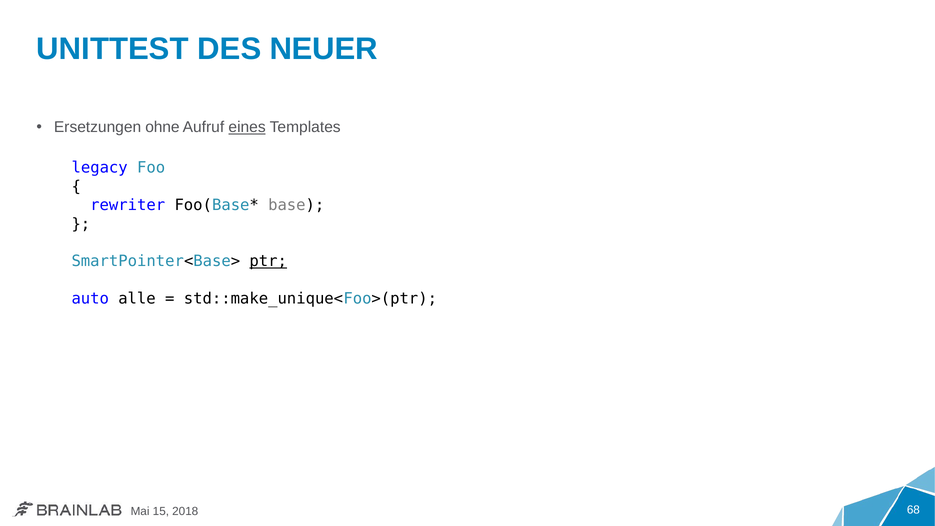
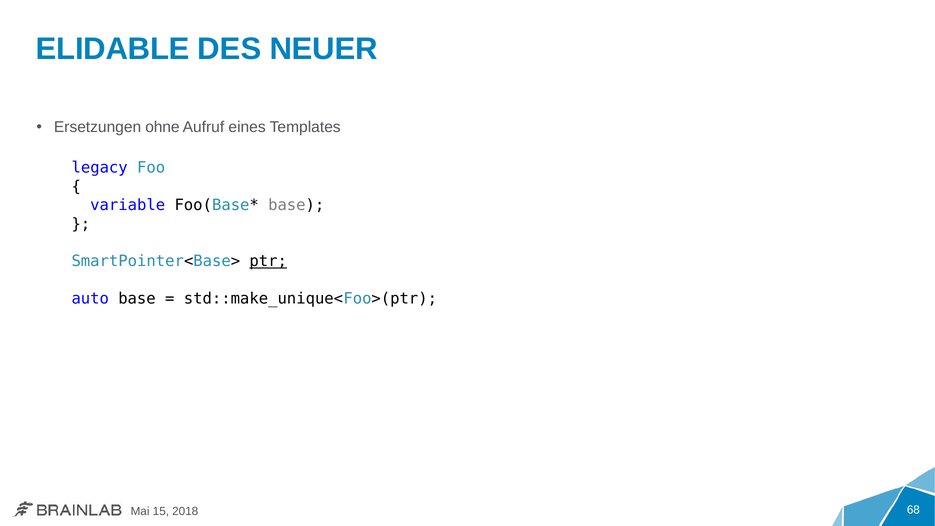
UNITTEST: UNITTEST -> ELIDABLE (113, 49)
eines underline: present -> none (247, 127)
rewriter: rewriter -> variable (128, 205)
auto alle: alle -> base (137, 299)
